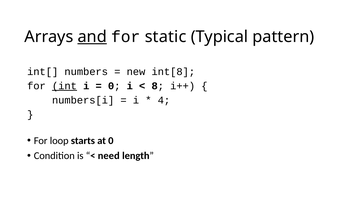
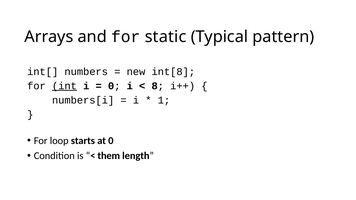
and underline: present -> none (92, 37)
4: 4 -> 1 (164, 100)
need: need -> them (109, 156)
